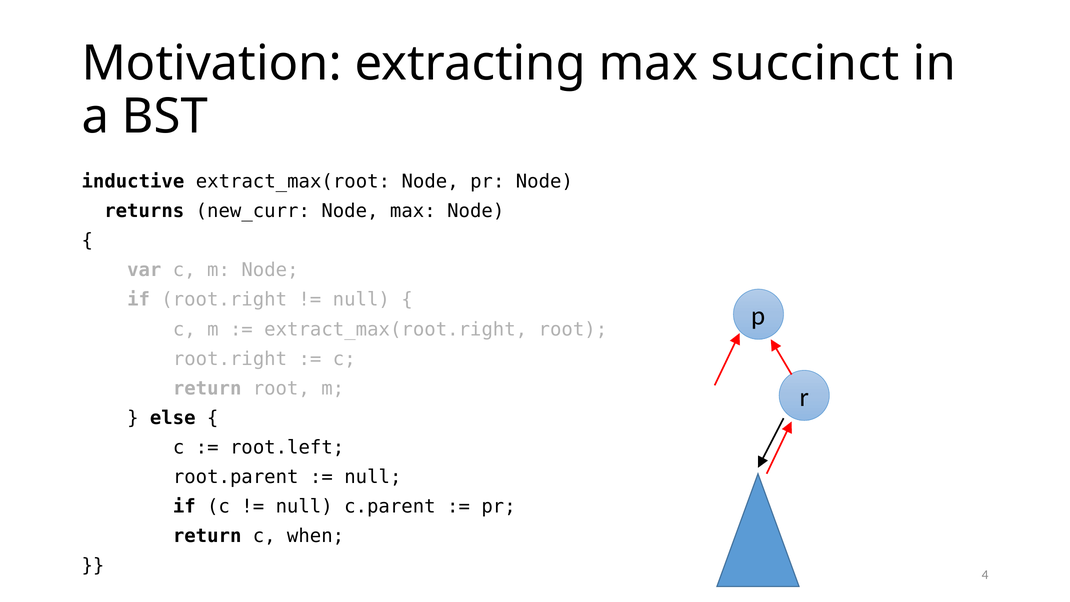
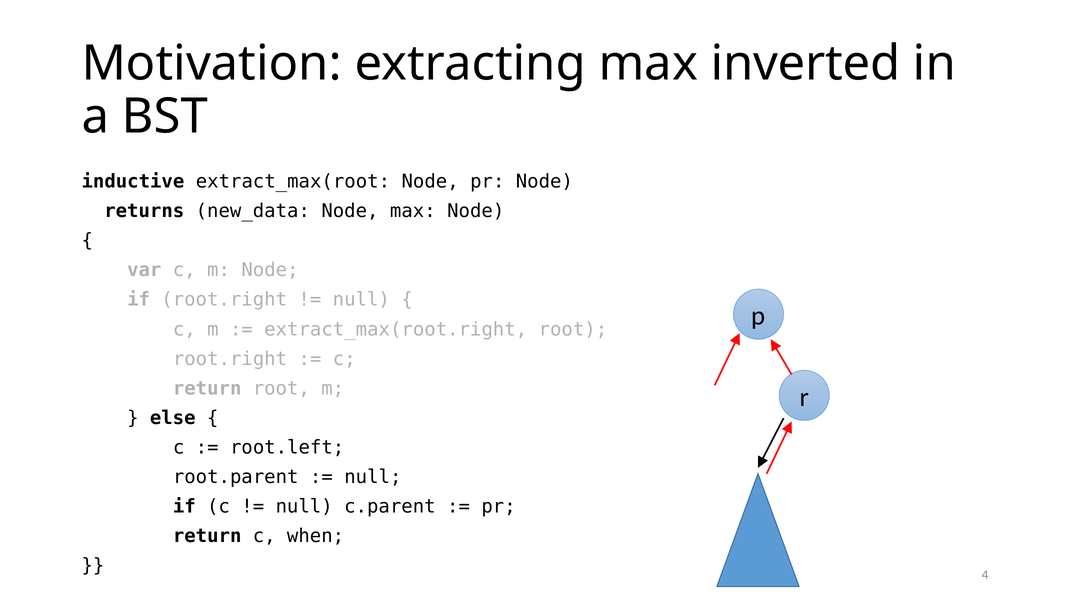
succinct: succinct -> inverted (806, 63)
new_curr: new_curr -> new_data (253, 211)
